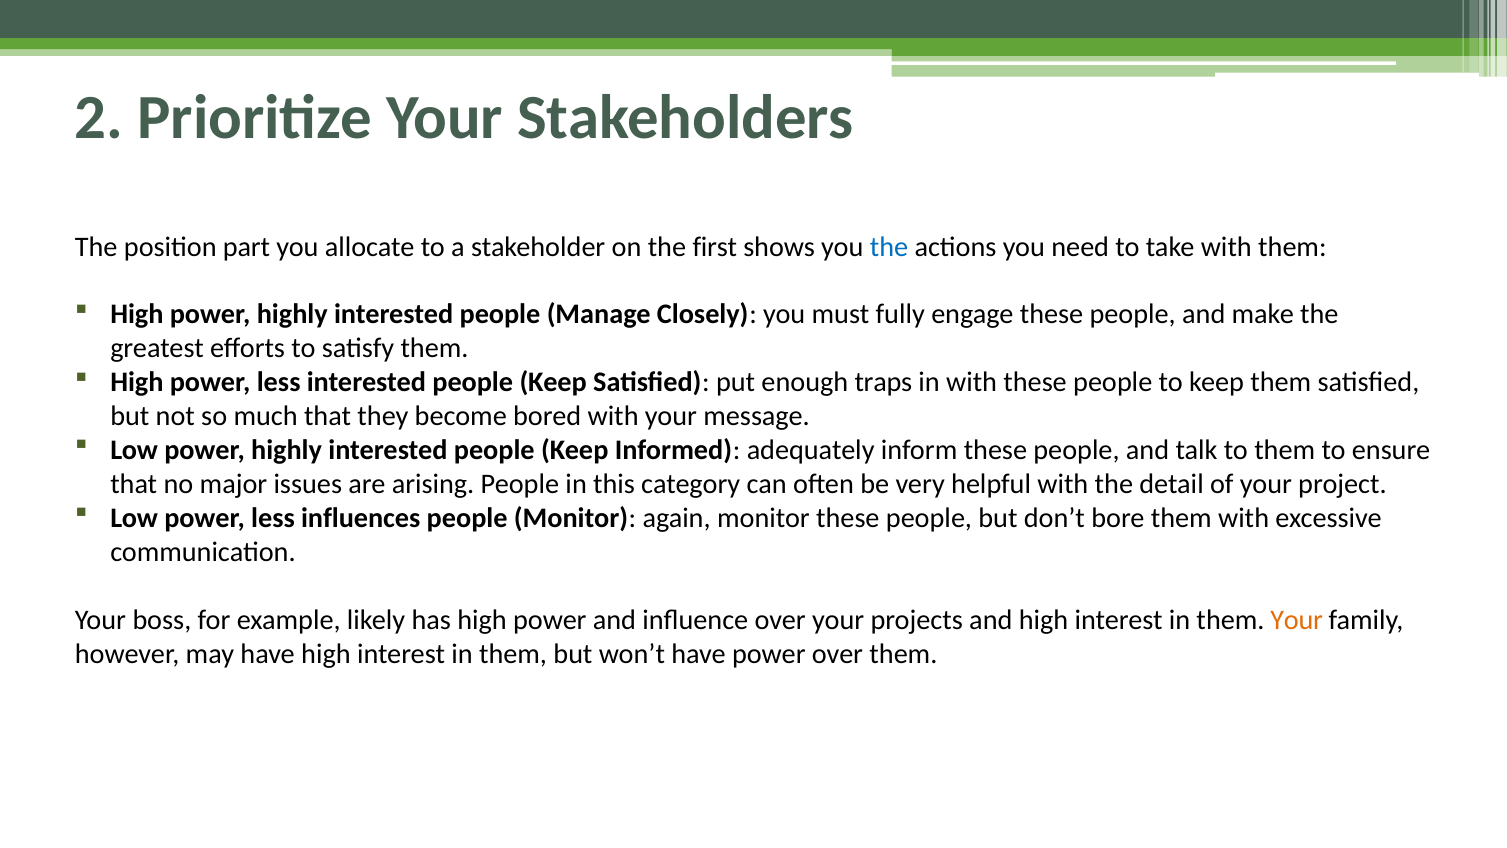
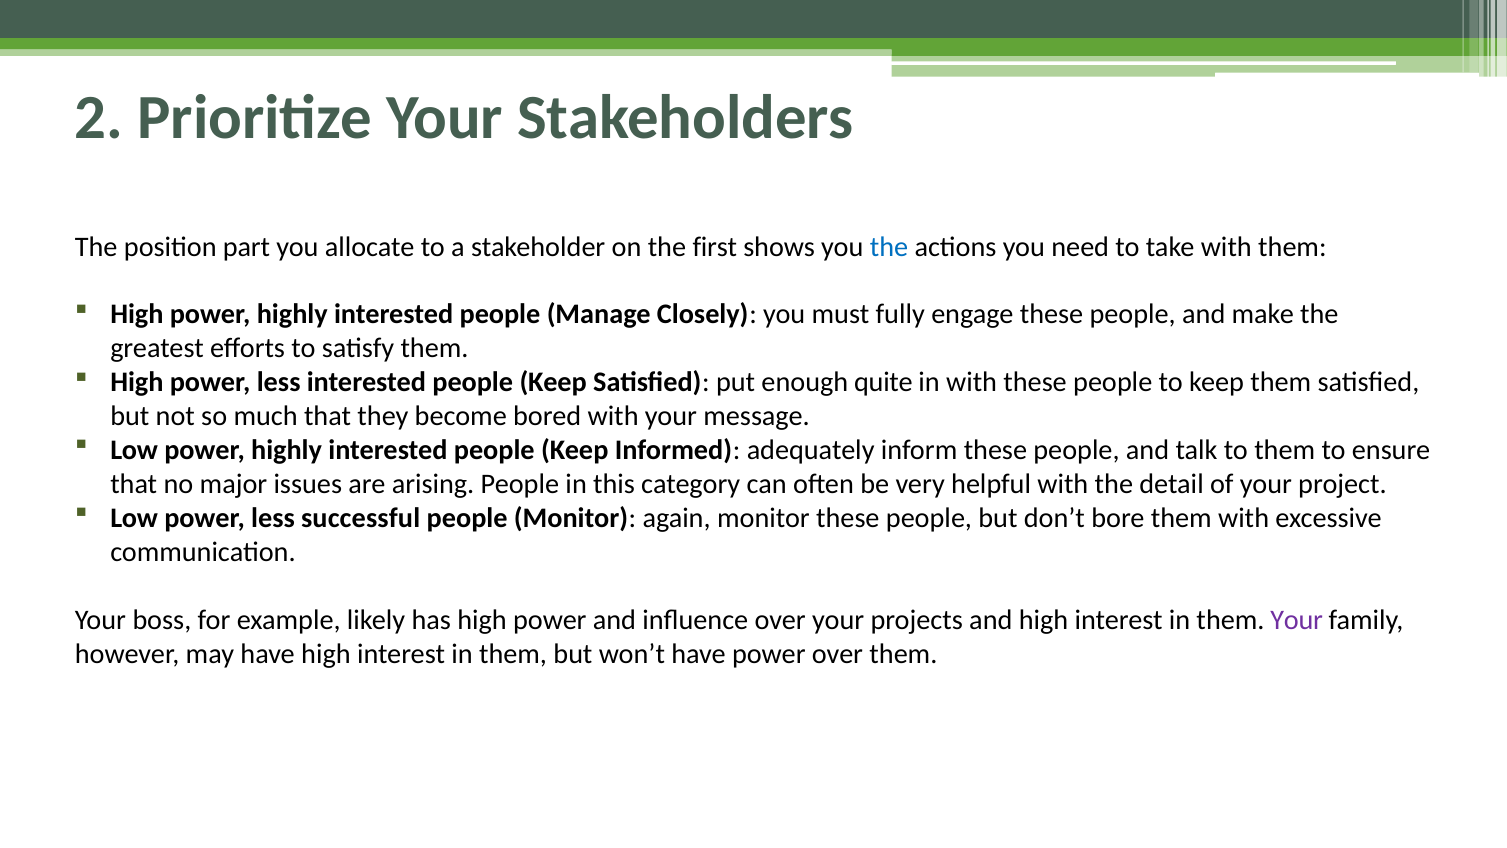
traps: traps -> quite (883, 382)
influences: influences -> successful (361, 518)
Your colour: orange -> purple (1297, 620)
